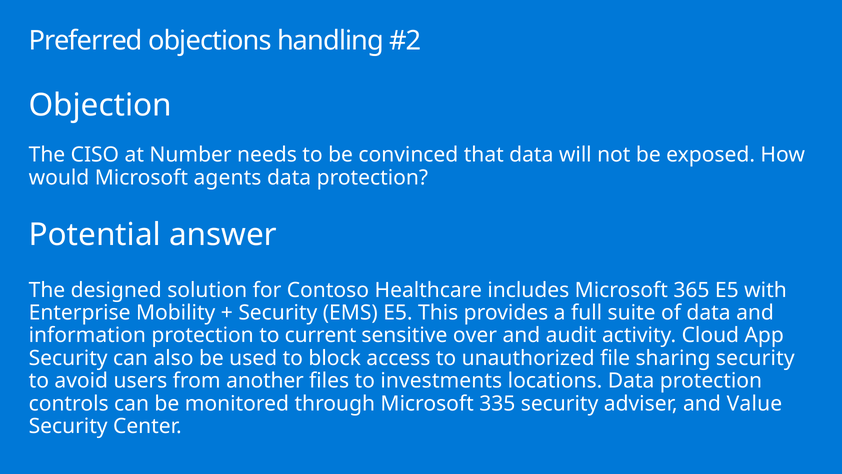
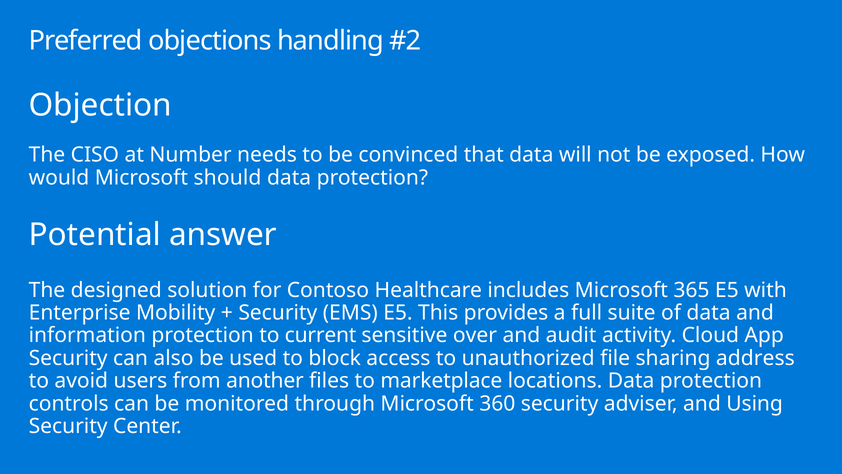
agents: agents -> should (227, 178)
sharing security: security -> address (755, 358)
investments: investments -> marketplace (441, 381)
335: 335 -> 360 (497, 403)
Value: Value -> Using (755, 403)
